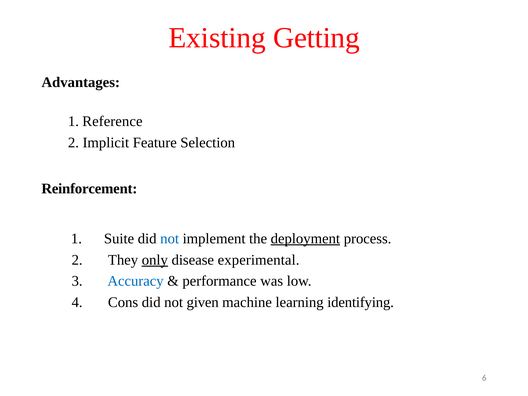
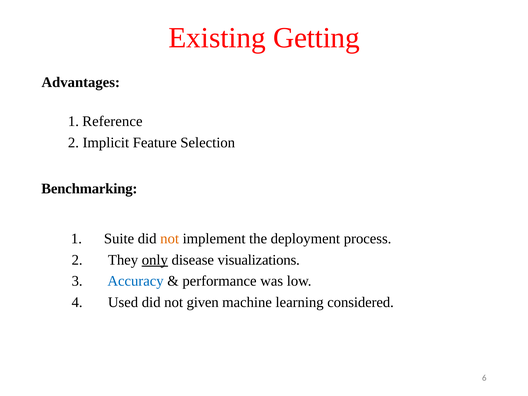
Reinforcement: Reinforcement -> Benchmarking (89, 189)
not colour: blue -> orange (170, 239)
deployment underline: present -> none (305, 239)
experimental: experimental -> visualizations (259, 260)
Cons: Cons -> Used (123, 302)
identifying: identifying -> considered (361, 302)
